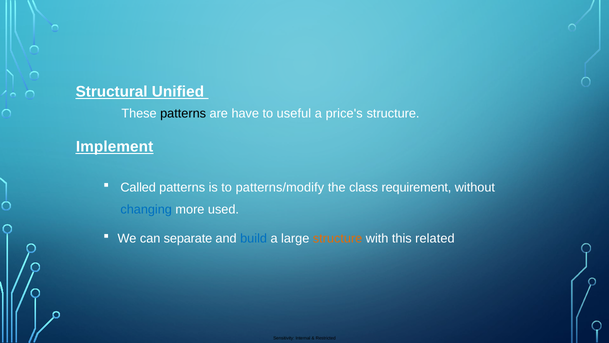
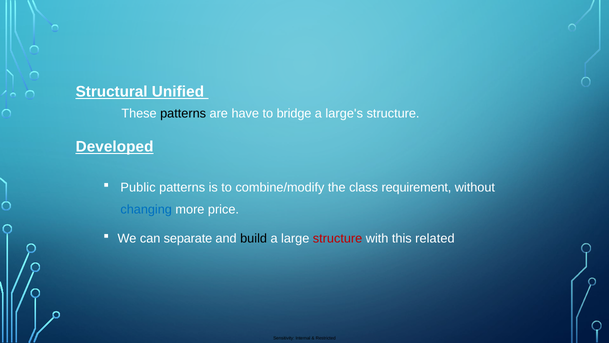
useful: useful -> bridge (294, 113)
price's: price's -> large's (344, 113)
Implement: Implement -> Developed (115, 147)
Called: Called -> Public (138, 188)
patterns/modify: patterns/modify -> combine/modify (280, 188)
used: used -> price (223, 209)
build colour: blue -> black (254, 238)
structure colour: orange -> red (338, 238)
